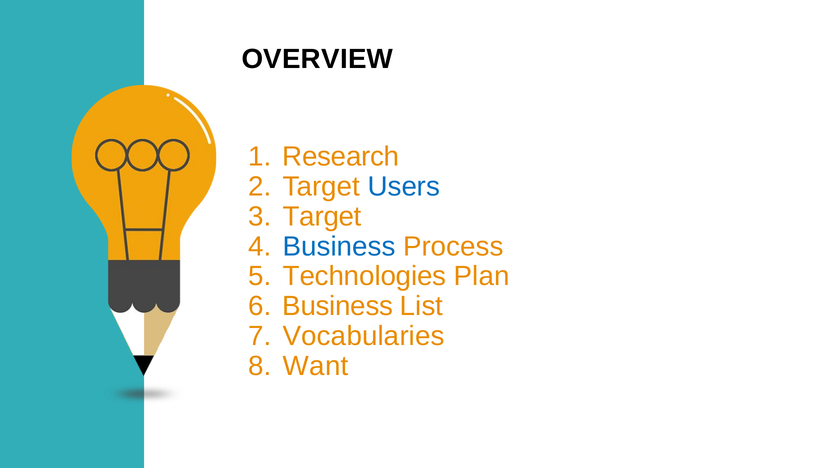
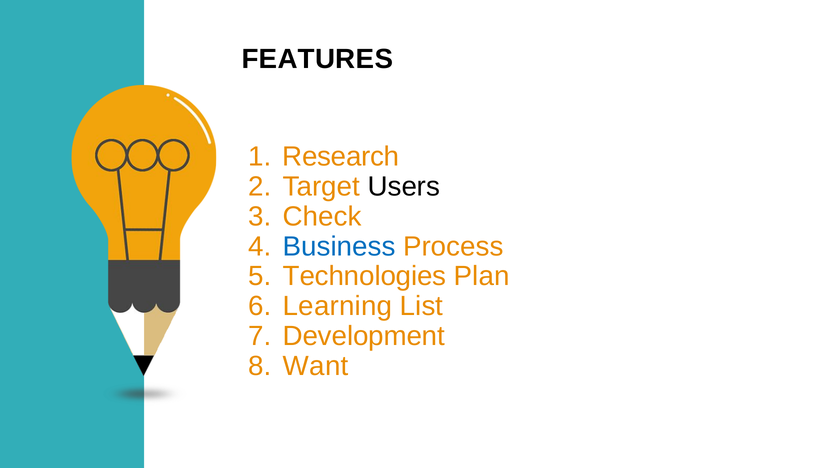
OVERVIEW: OVERVIEW -> FEATURES (317, 59)
Users colour: blue -> black (404, 187)
Target: Target -> Check (322, 217)
Business: Business -> Learning (337, 307)
Vocabularies: Vocabularies -> Development (364, 337)
